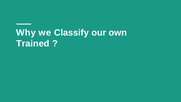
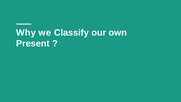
Trained: Trained -> Present (33, 43)
